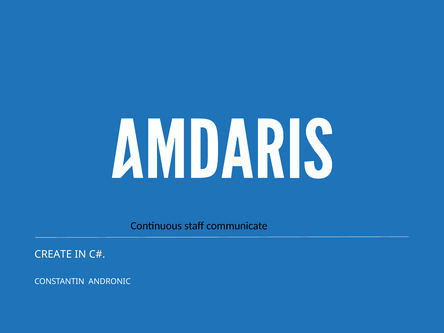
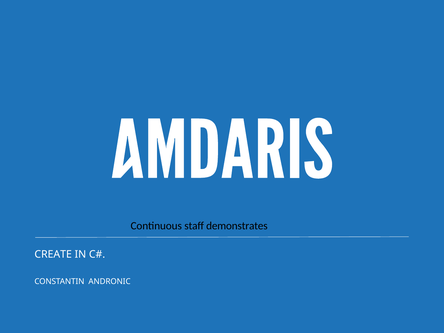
communicate: communicate -> demonstrates (237, 226)
